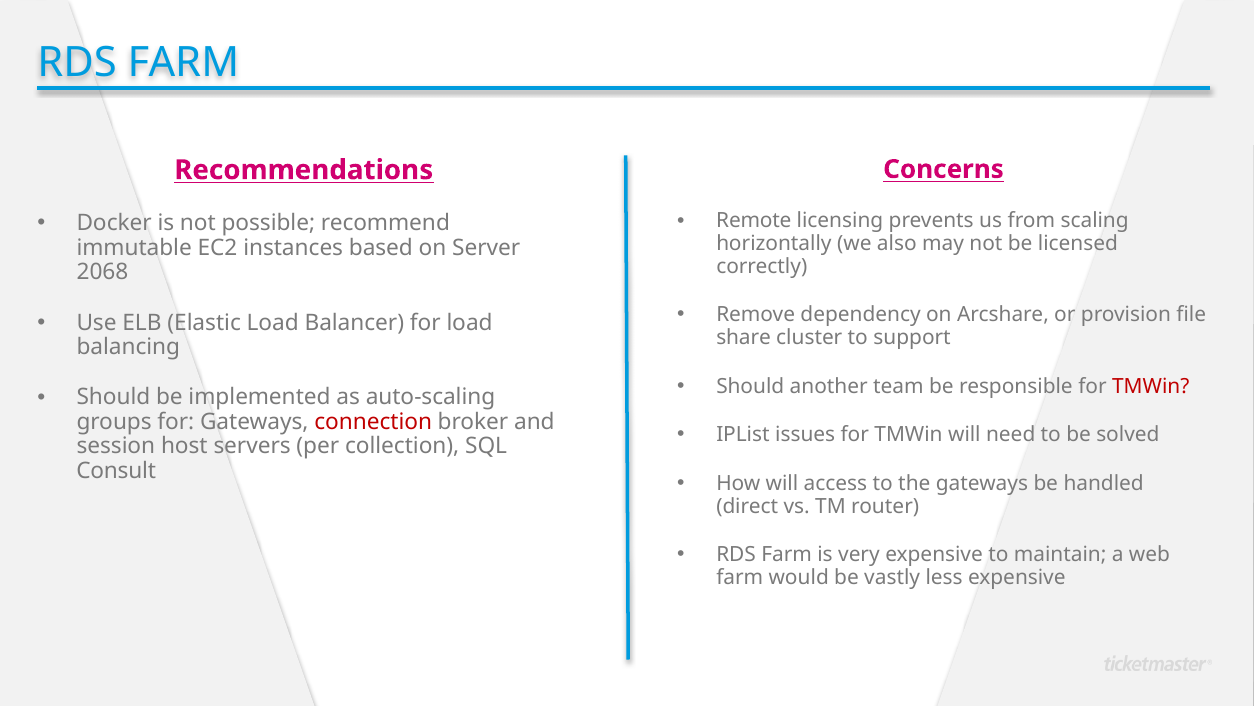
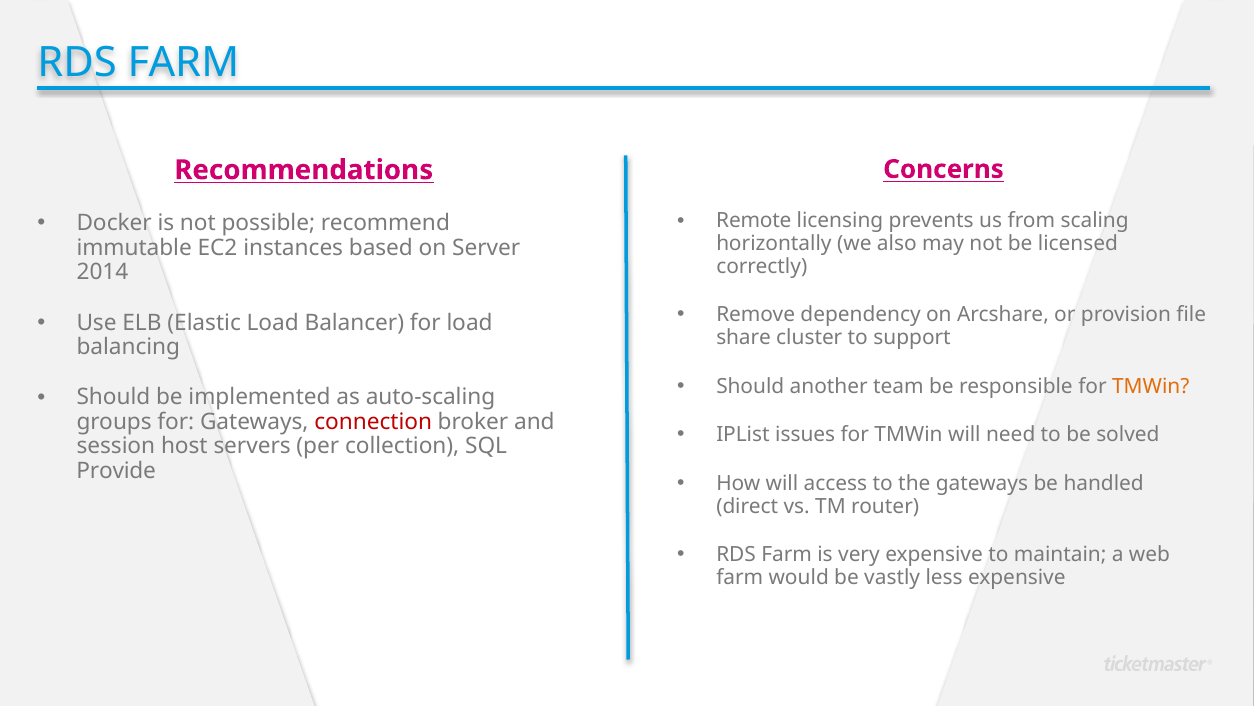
2068: 2068 -> 2014 (102, 272)
TMWin colour: red -> orange (1151, 386)
Consult: Consult -> Provide (116, 470)
